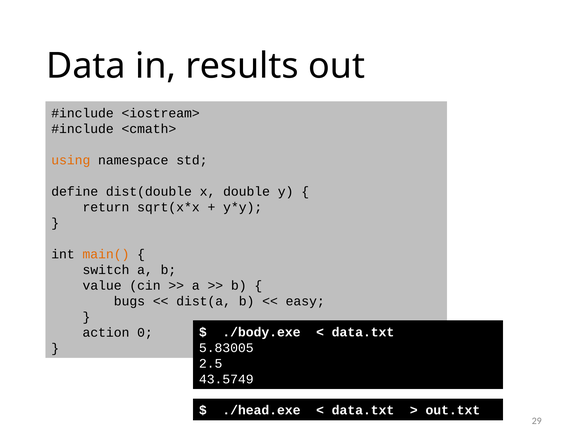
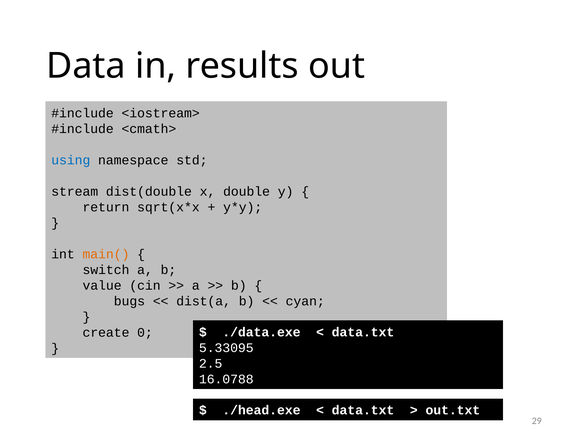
using colour: orange -> blue (71, 160)
define: define -> stream (75, 191)
easy: easy -> cyan (305, 301)
./body.exe: ./body.exe -> ./data.exe (261, 332)
action: action -> create (106, 332)
5.83005: 5.83005 -> 5.33095 (226, 348)
43.5749: 43.5749 -> 16.0788 (226, 379)
